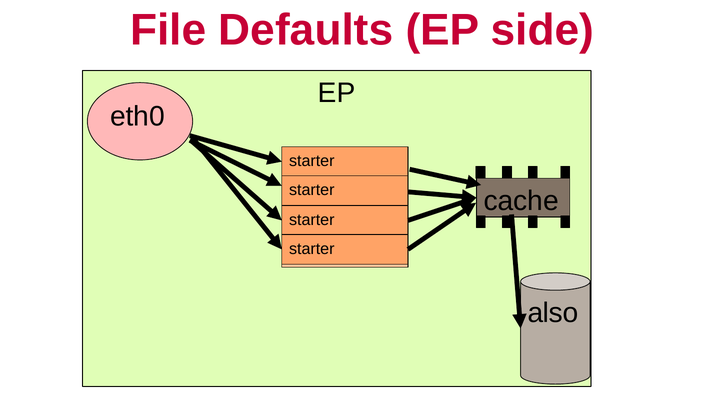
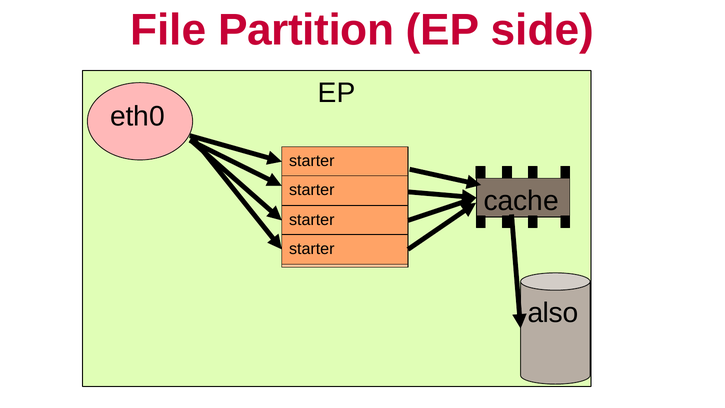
Defaults: Defaults -> Partition (306, 30)
